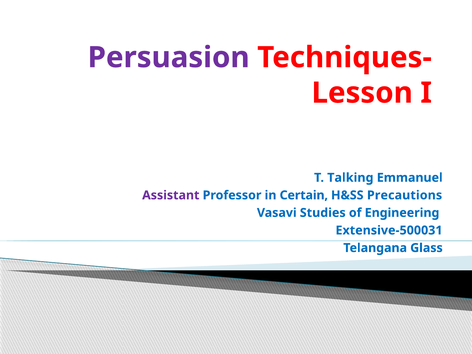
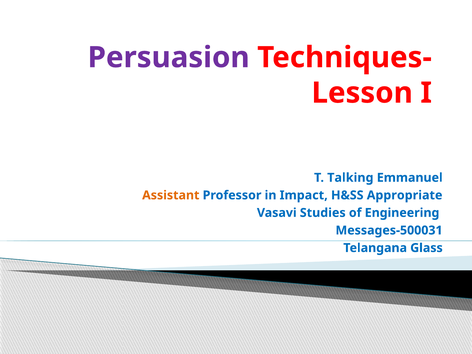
Assistant colour: purple -> orange (171, 195)
Certain: Certain -> Impact (304, 195)
Precautions: Precautions -> Appropriate (405, 195)
Extensive-500031: Extensive-500031 -> Messages-500031 (389, 230)
